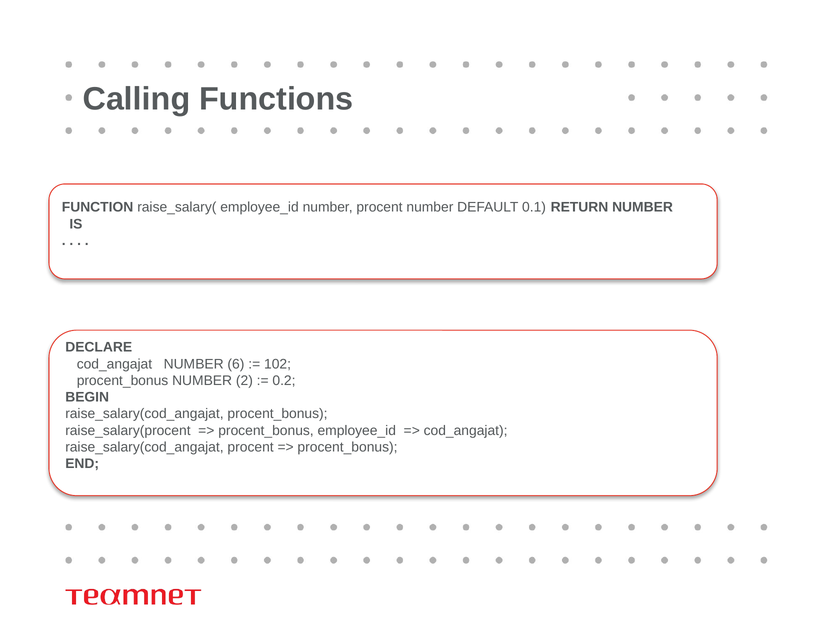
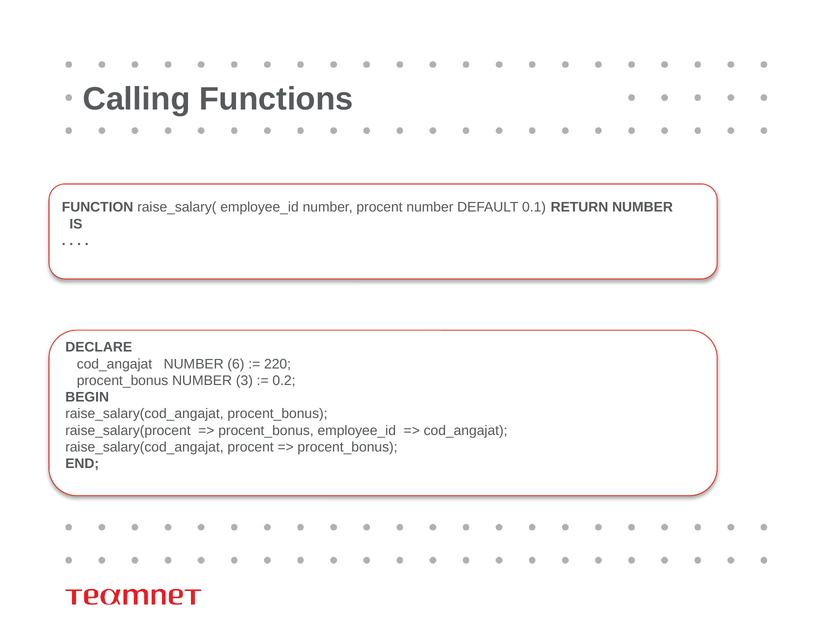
102: 102 -> 220 (278, 364)
2: 2 -> 3 (244, 381)
